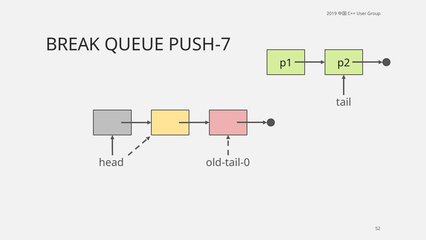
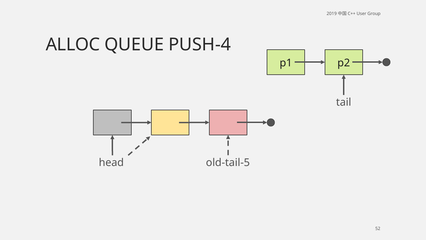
BREAK: BREAK -> ALLOC (73, 45)
PUSH-7: PUSH-7 -> PUSH-4 (200, 45)
old-tail-0: old-tail-0 -> old-tail-5 (228, 162)
